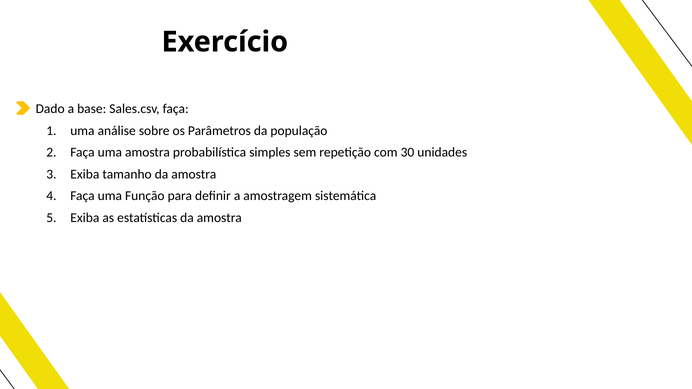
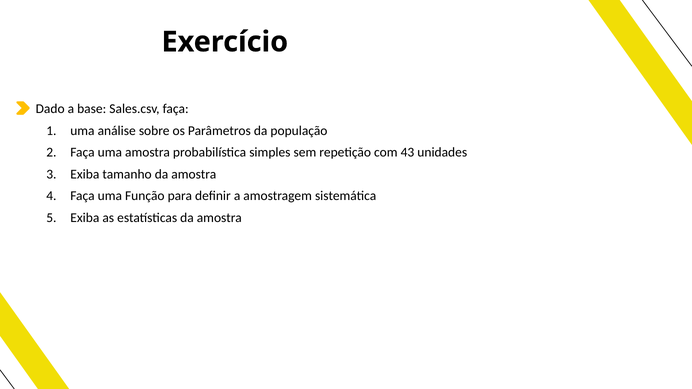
30: 30 -> 43 (407, 153)
